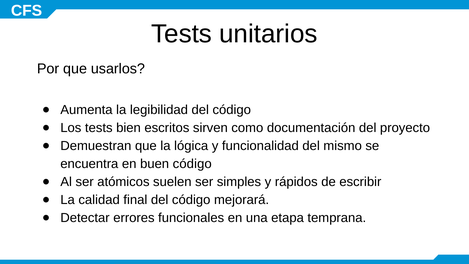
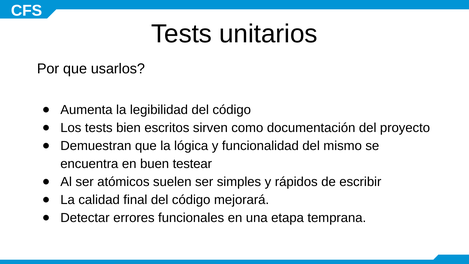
buen código: código -> testear (192, 164)
